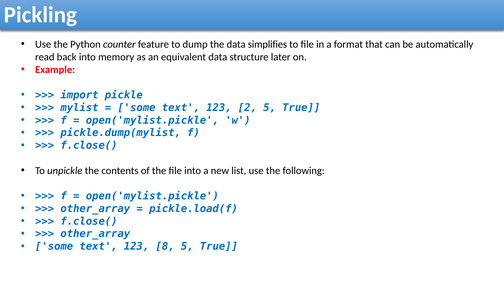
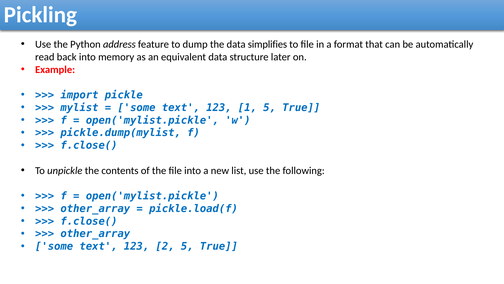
counter: counter -> address (119, 44)
2: 2 -> 1 (247, 107)
8: 8 -> 2 (165, 246)
